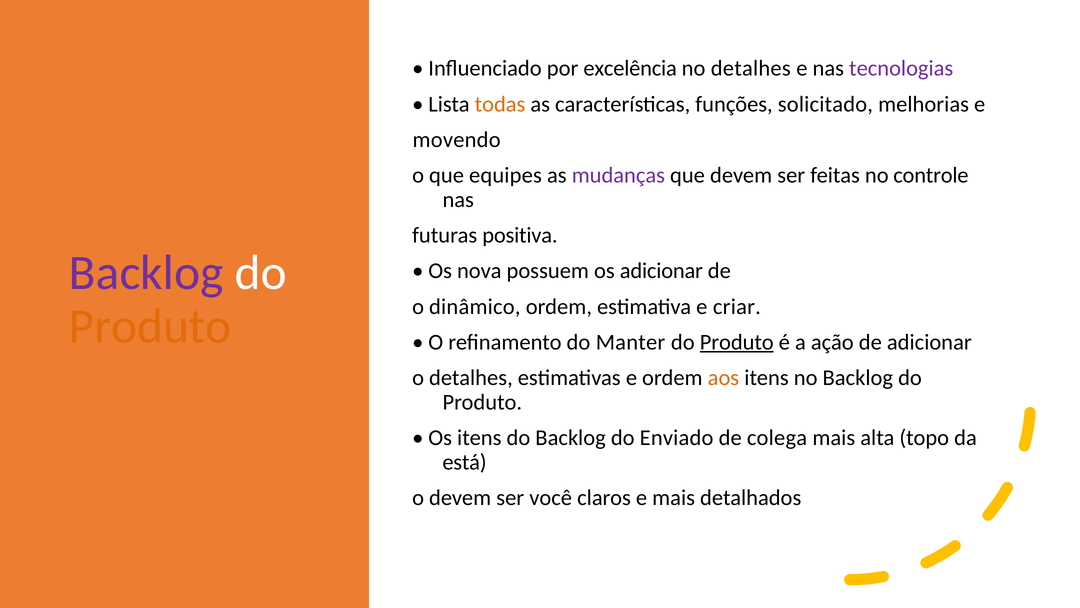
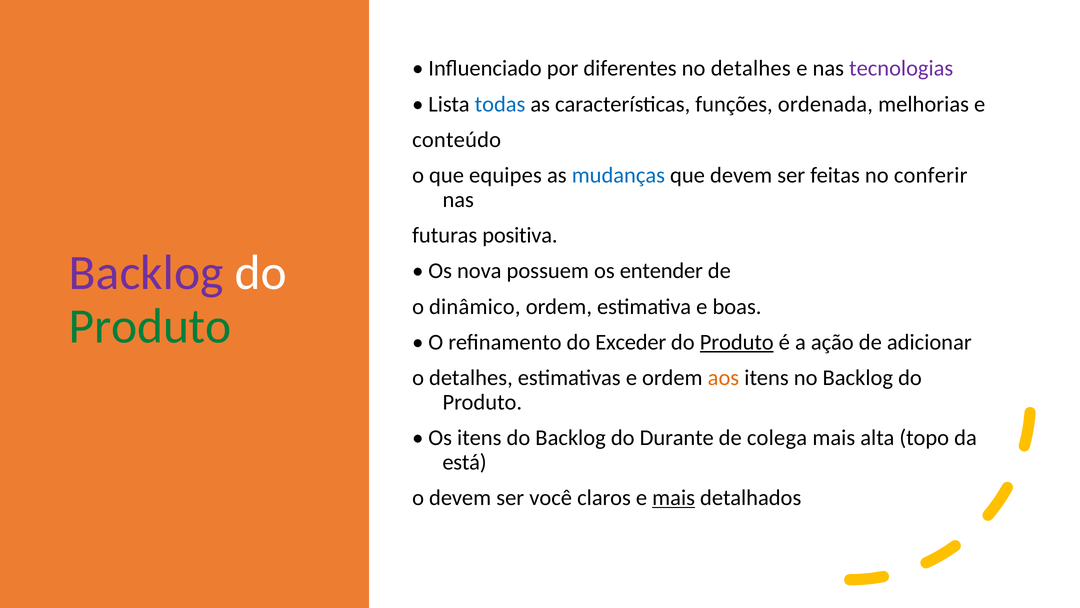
excelência: excelência -> diferentes (630, 68)
todas colour: orange -> blue (500, 104)
solicitado: solicitado -> ordenada (825, 104)
movendo: movendo -> conteúdo (457, 140)
mudanças colour: purple -> blue (618, 175)
controle: controle -> conferir (931, 175)
os adicionar: adicionar -> entender (661, 271)
criar: criar -> boas (737, 306)
Produto colour: orange -> green (150, 326)
Manter: Manter -> Exceder (631, 342)
Enviado: Enviado -> Durante (677, 437)
mais underline: none -> present (674, 497)
